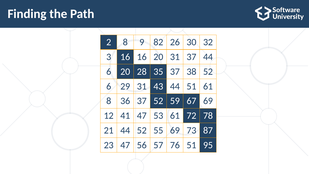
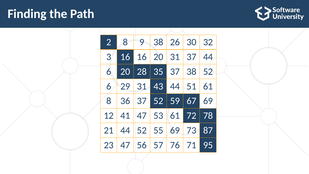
9 82: 82 -> 38 (158, 42)
76 51: 51 -> 71 (191, 145)
